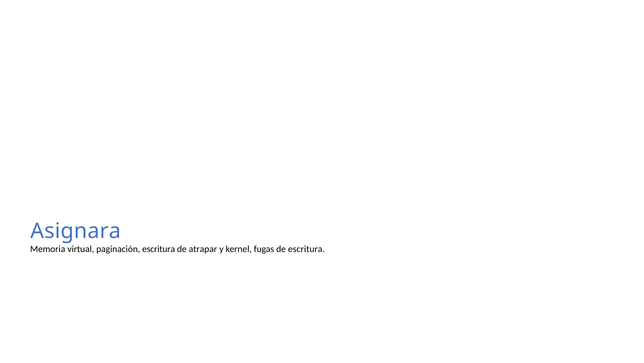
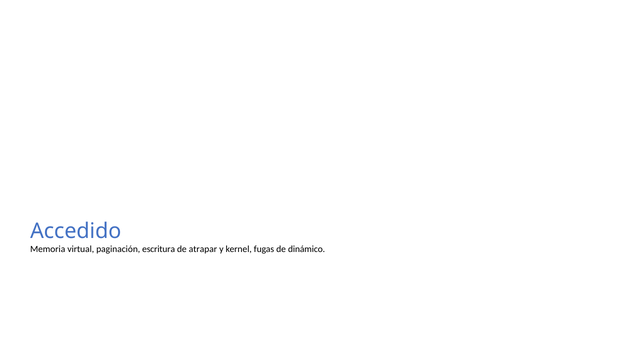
Asignara: Asignara -> Accedido (76, 231)
de escritura: escritura -> dinámico (307, 249)
